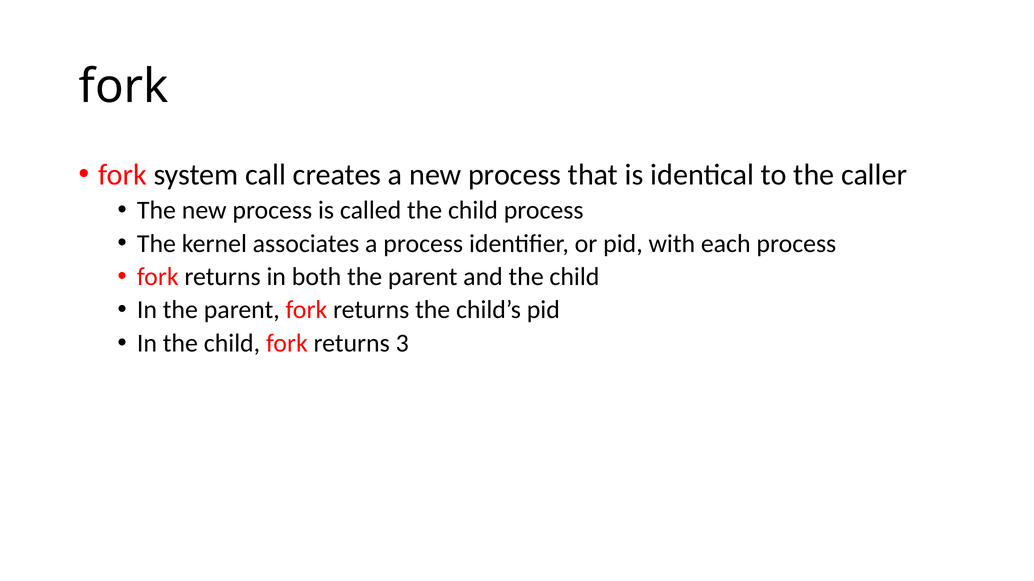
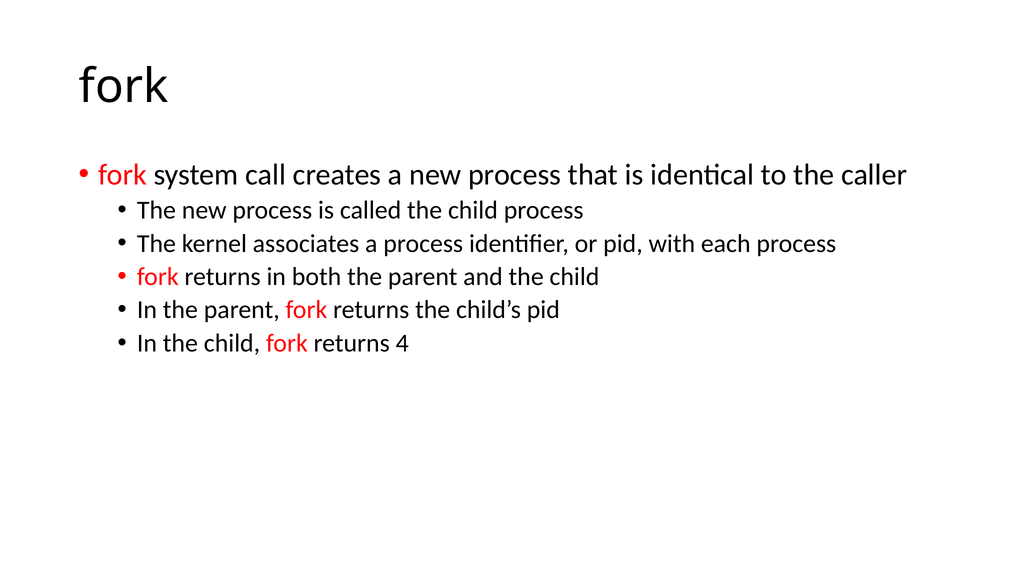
3: 3 -> 4 (402, 344)
